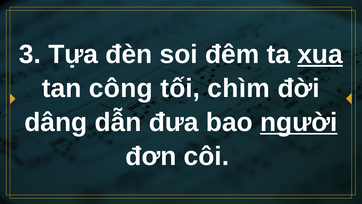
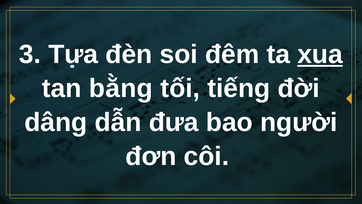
công: công -> bằng (121, 88)
chìm: chìm -> tiếng (239, 88)
người underline: present -> none (299, 122)
